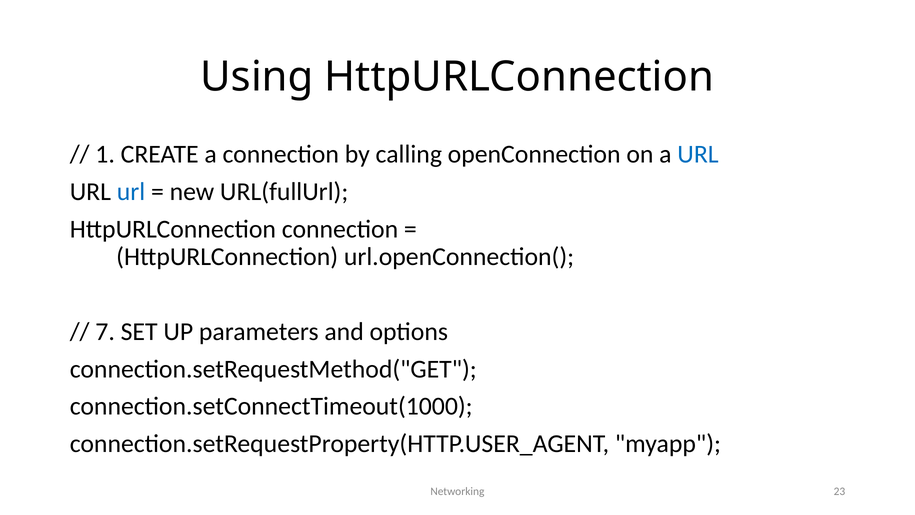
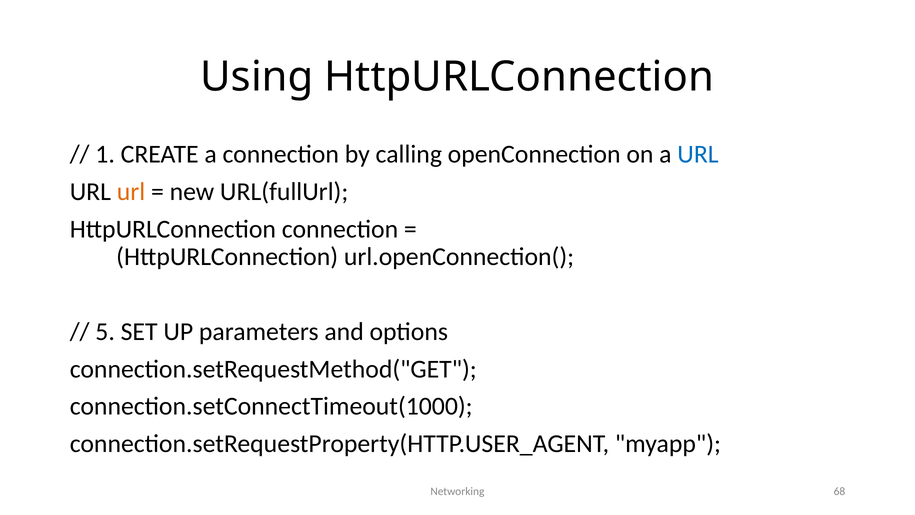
url colour: blue -> orange (131, 192)
7: 7 -> 5 (105, 331)
23: 23 -> 68 (839, 491)
